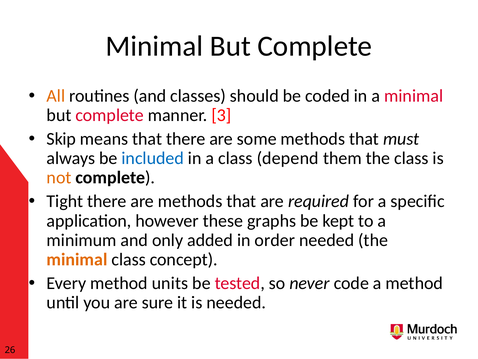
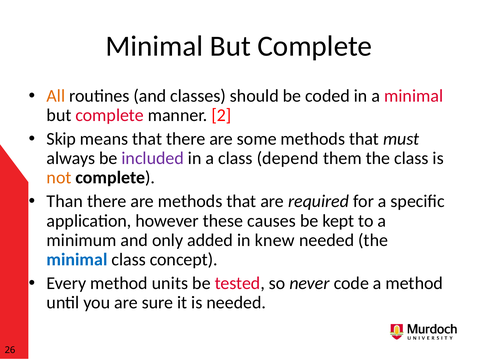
3: 3 -> 2 (221, 115)
included colour: blue -> purple (153, 158)
Tight: Tight -> Than (65, 201)
graphs: graphs -> causes (272, 220)
order: order -> knew (275, 240)
minimal colour: orange -> blue (77, 259)
